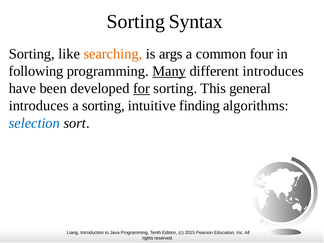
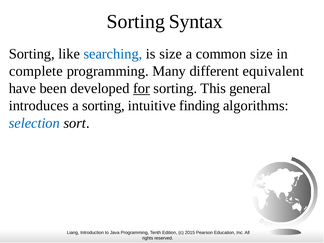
searching colour: orange -> blue (113, 54)
is args: args -> size (171, 54)
common four: four -> size (261, 54)
following: following -> complete (36, 71)
Many underline: present -> none (169, 71)
different introduces: introduces -> equivalent (273, 71)
